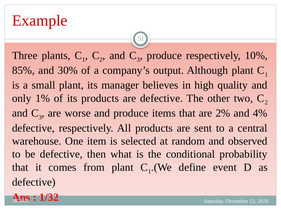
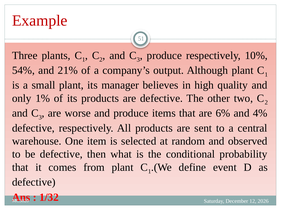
85%: 85% -> 54% (23, 71)
30%: 30% -> 21% (68, 71)
2%: 2% -> 6% (223, 114)
